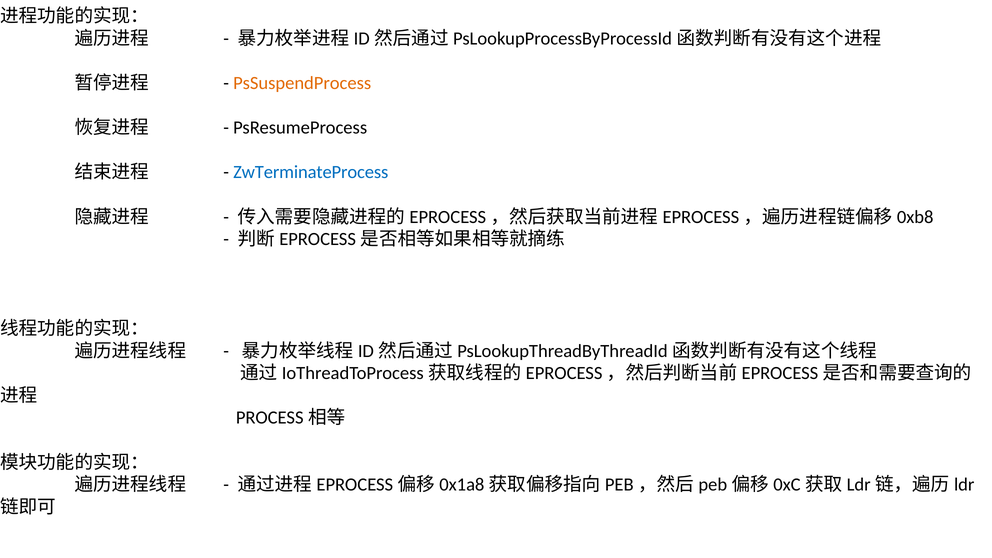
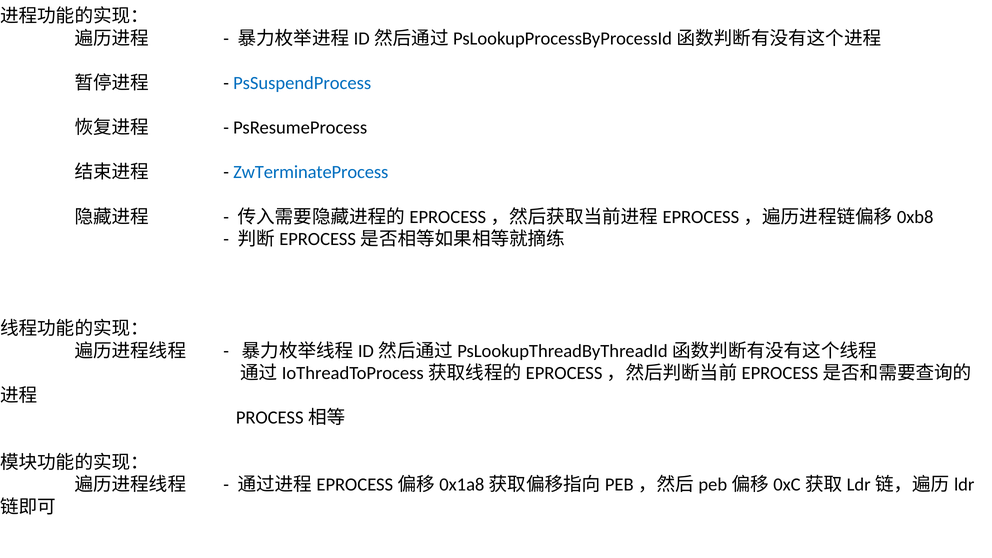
PsSuspendProcess colour: orange -> blue (302, 83)
